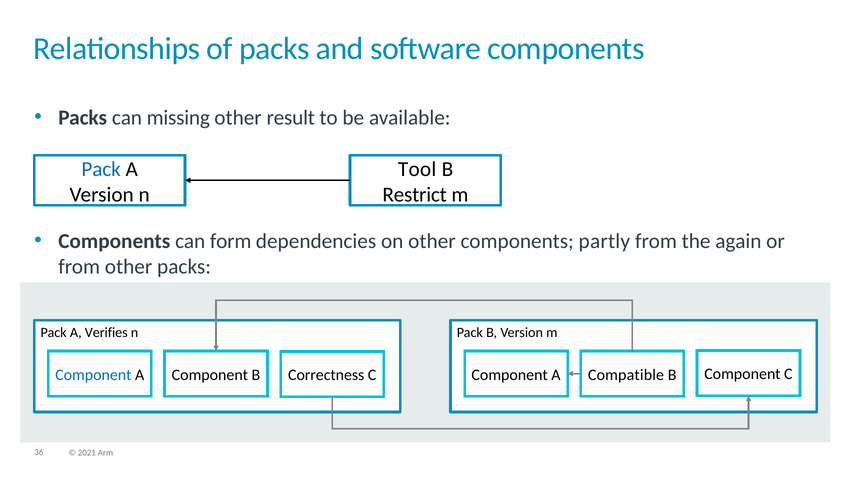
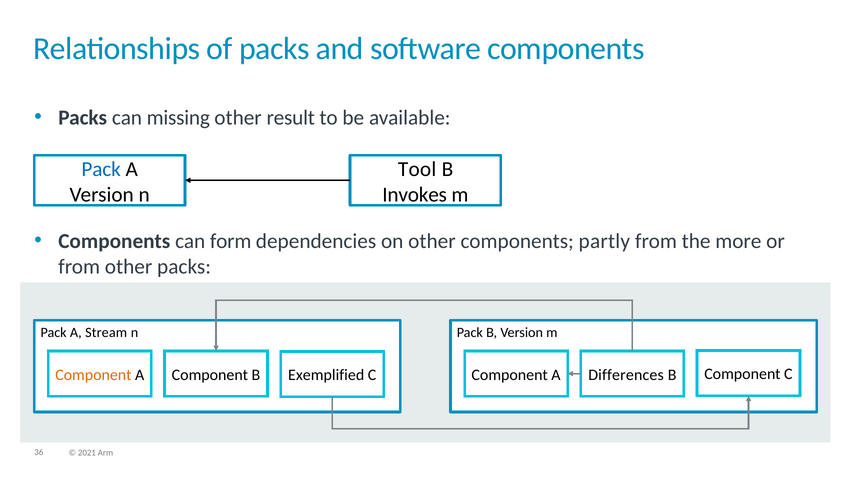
Restrict: Restrict -> Invokes (415, 194)
again: again -> more (738, 241)
Verifies: Verifies -> Stream (106, 333)
Component colour: blue -> orange (93, 375)
Correctness: Correctness -> Exemplified (326, 375)
Compatible: Compatible -> Differences (626, 375)
